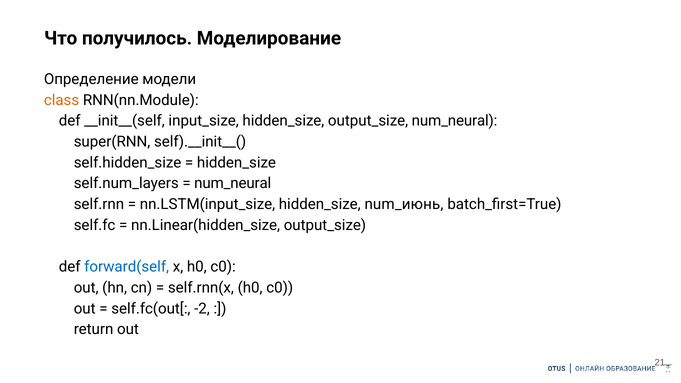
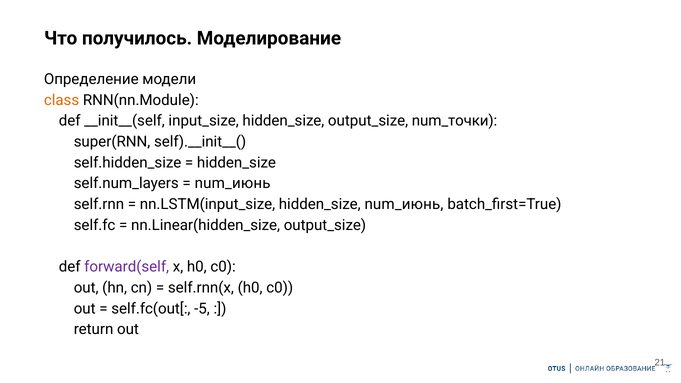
output_size num_neural: num_neural -> num_точки (455, 121)
num_neural: num_neural -> num_июнь (233, 184)
forward(self colour: blue -> purple (127, 267)
-2: -2 -> -5 (202, 309)
